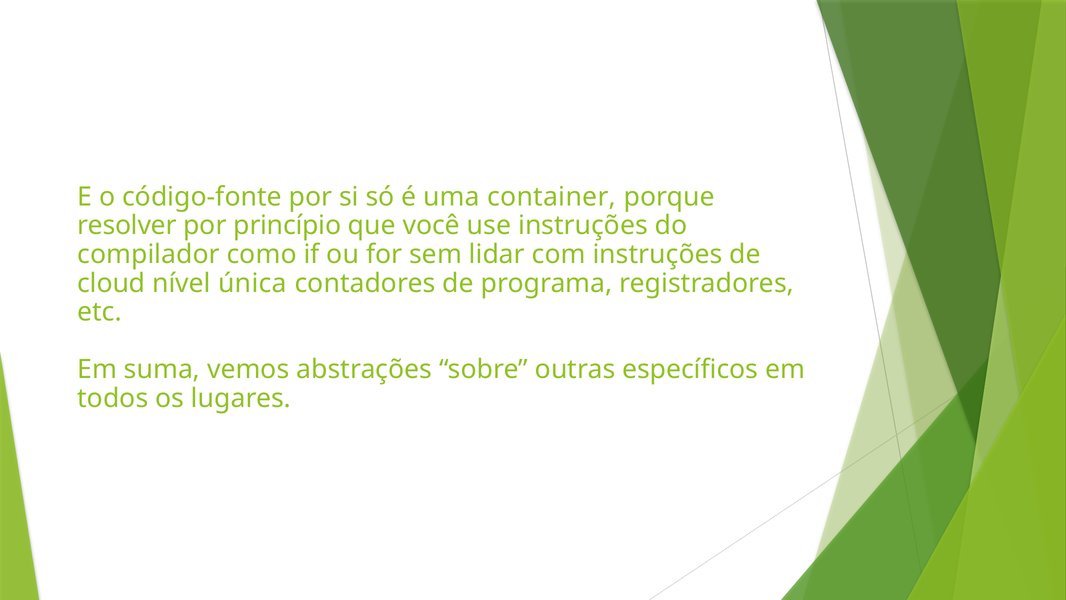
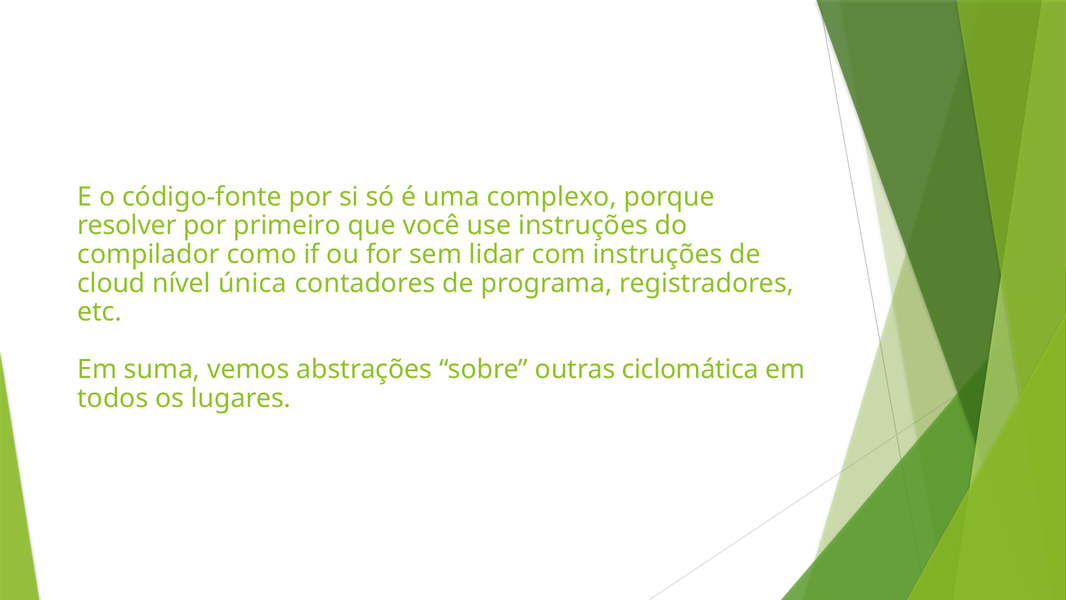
container: container -> complexo (552, 197)
princípio: princípio -> primeiro (287, 226)
específicos: específicos -> ciclomática (690, 369)
